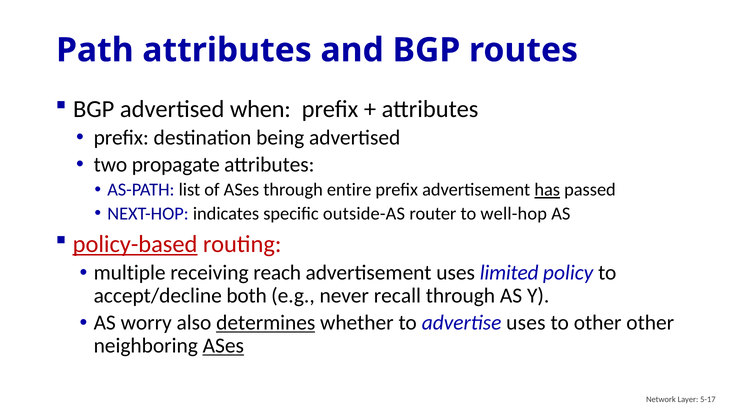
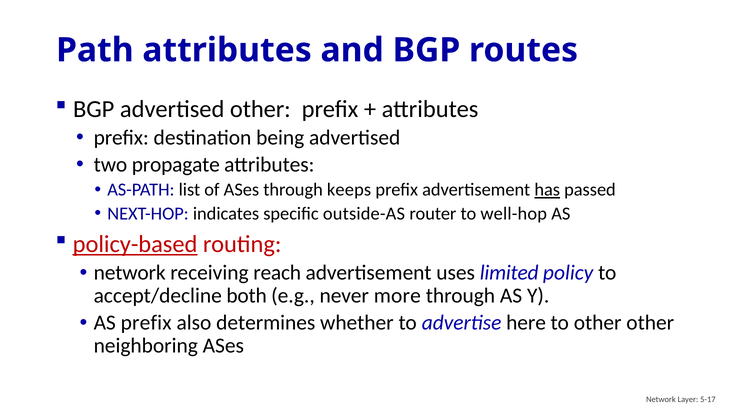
advertised when: when -> other (260, 109)
entire: entire -> keeps (349, 190)
multiple: multiple -> network (130, 273)
recall: recall -> more (397, 296)
AS worry: worry -> prefix (146, 323)
determines underline: present -> none (266, 323)
advertise uses: uses -> here (526, 323)
ASes underline: present -> none (223, 346)
